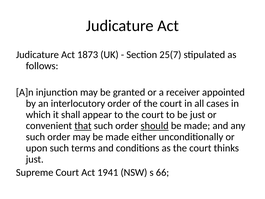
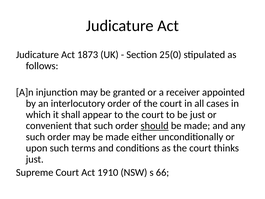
25(7: 25(7 -> 25(0 (170, 55)
that underline: present -> none (83, 126)
1941: 1941 -> 1910 (108, 172)
